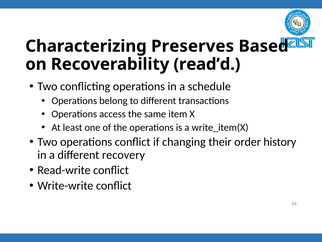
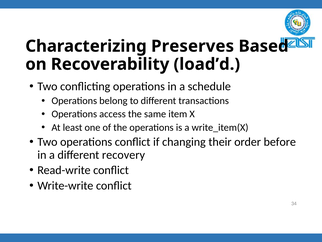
read’d: read’d -> load’d (207, 64)
history: history -> before (280, 142)
